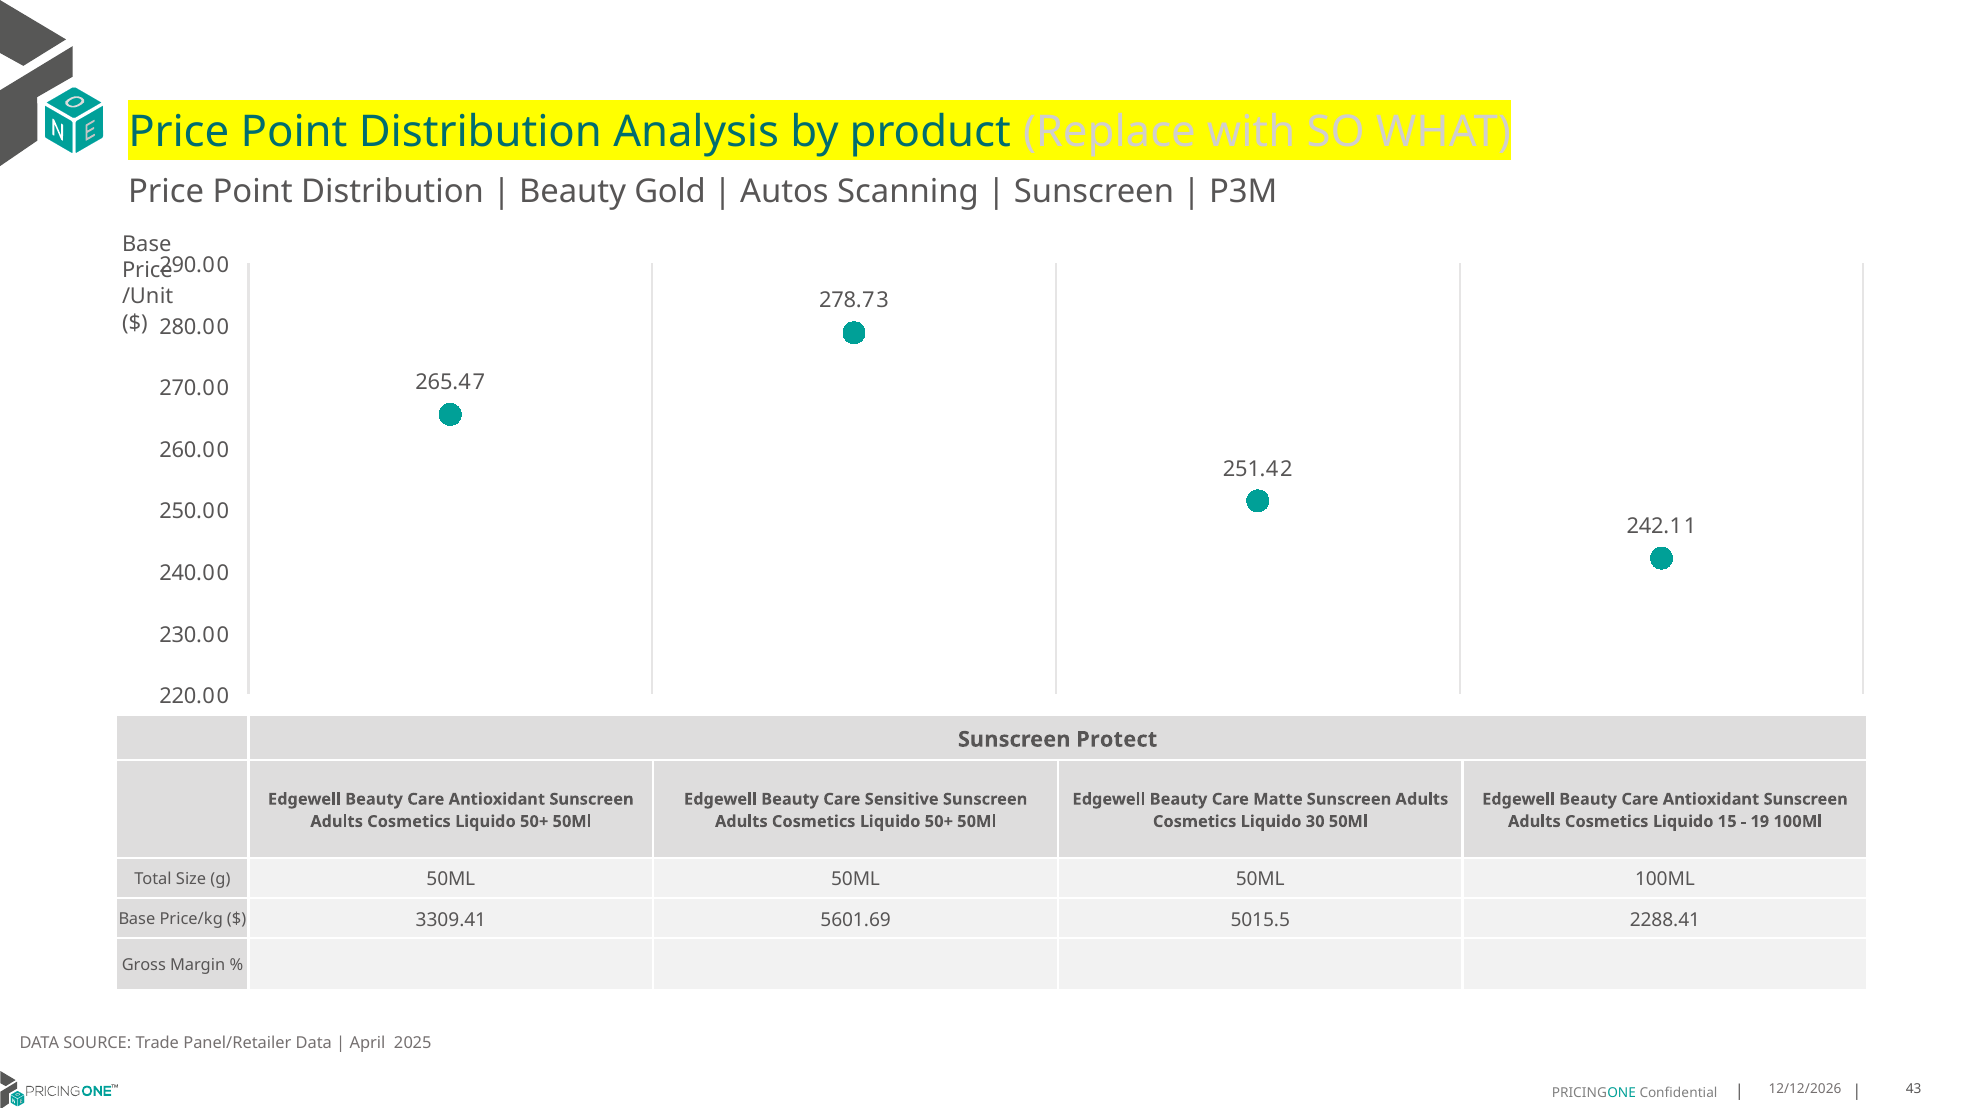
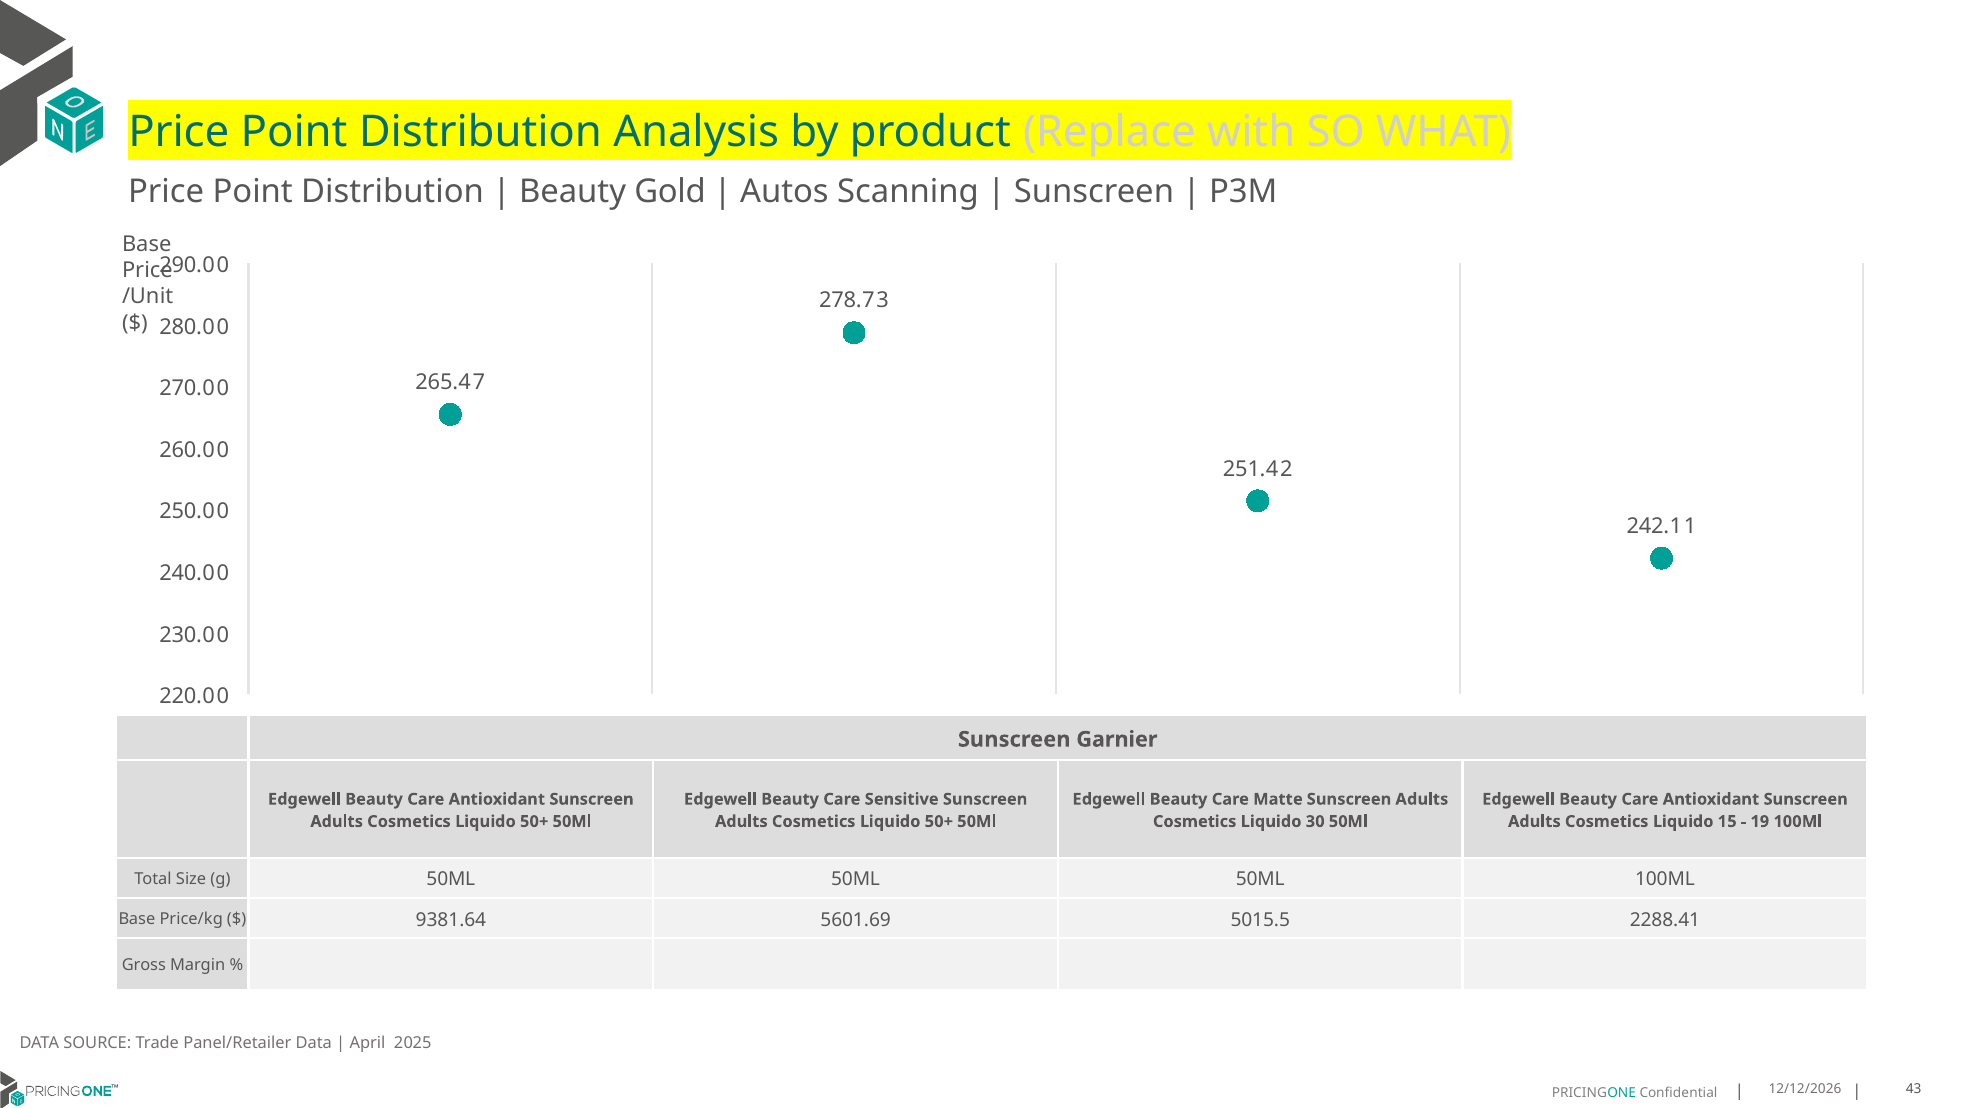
Protect: Protect -> Garnier (1117, 740)
3309.41: 3309.41 -> 9381.64 (451, 920)
